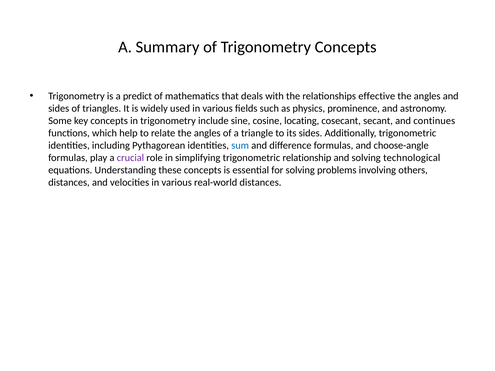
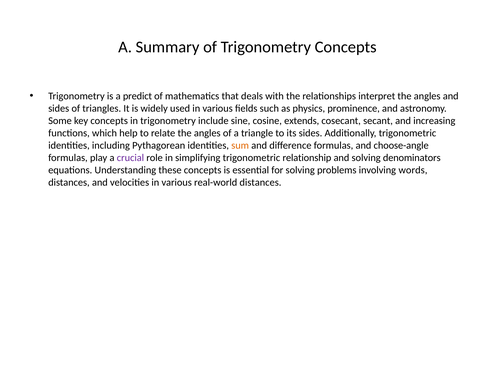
effective: effective -> interpret (377, 96)
locating: locating -> extends (302, 121)
continues: continues -> increasing (434, 121)
sum colour: blue -> orange (240, 146)
technological: technological -> denominators (412, 158)
others: others -> words (413, 170)
